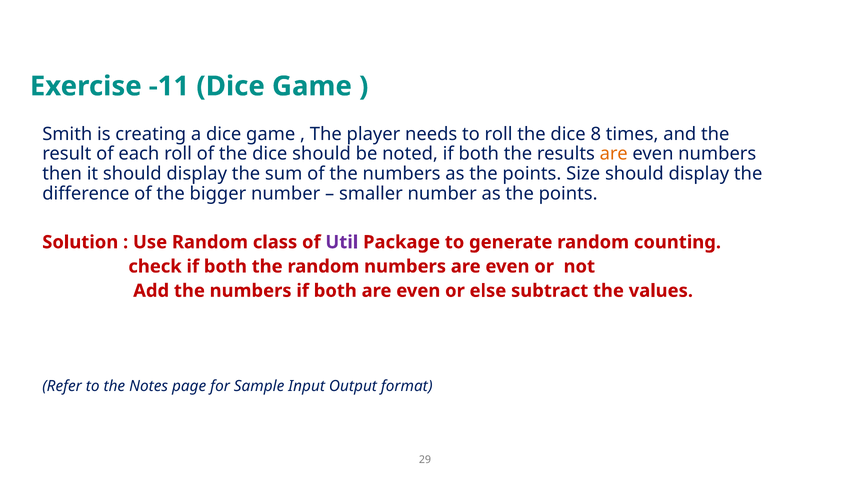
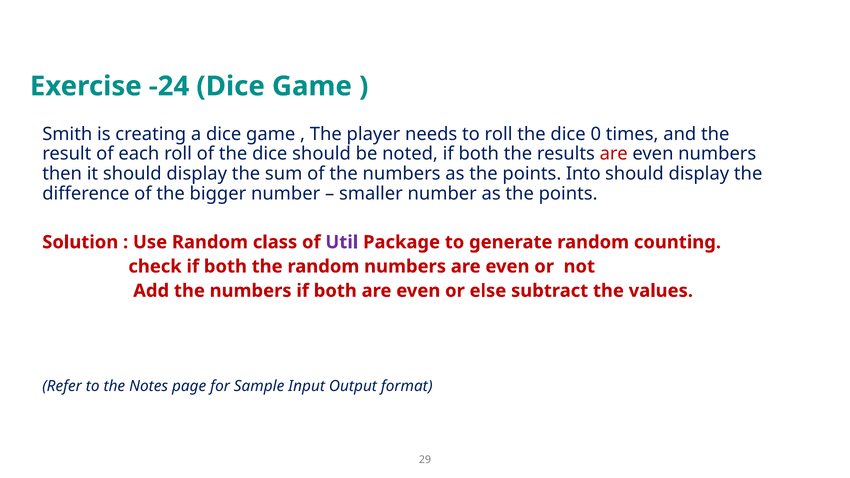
-11: -11 -> -24 (169, 86)
8: 8 -> 0 (596, 134)
are colour: orange -> red (614, 154)
Size: Size -> Into (583, 174)
